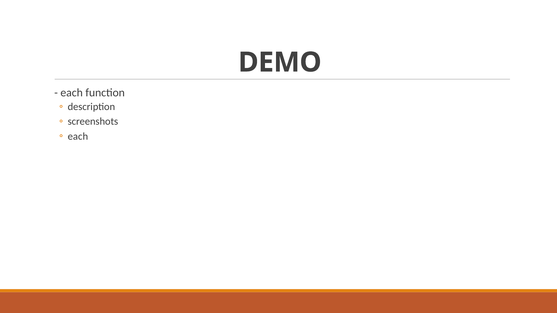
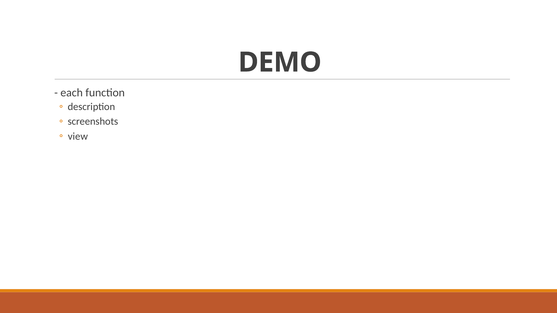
each: each -> view (78, 136)
